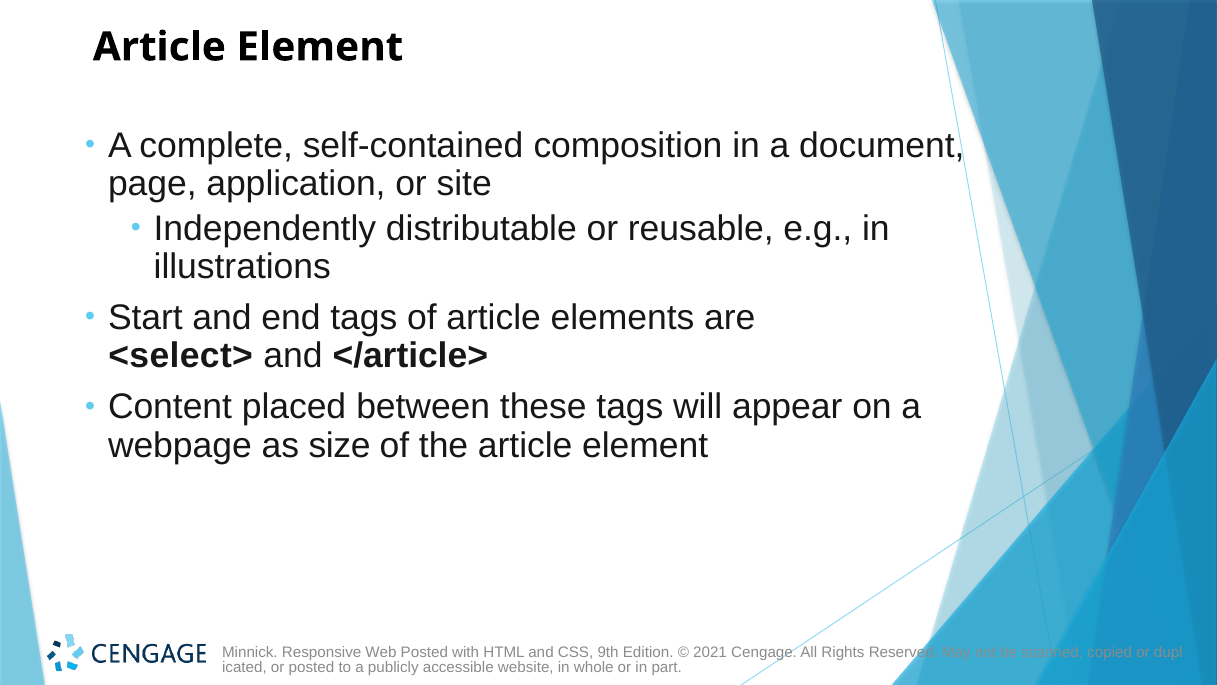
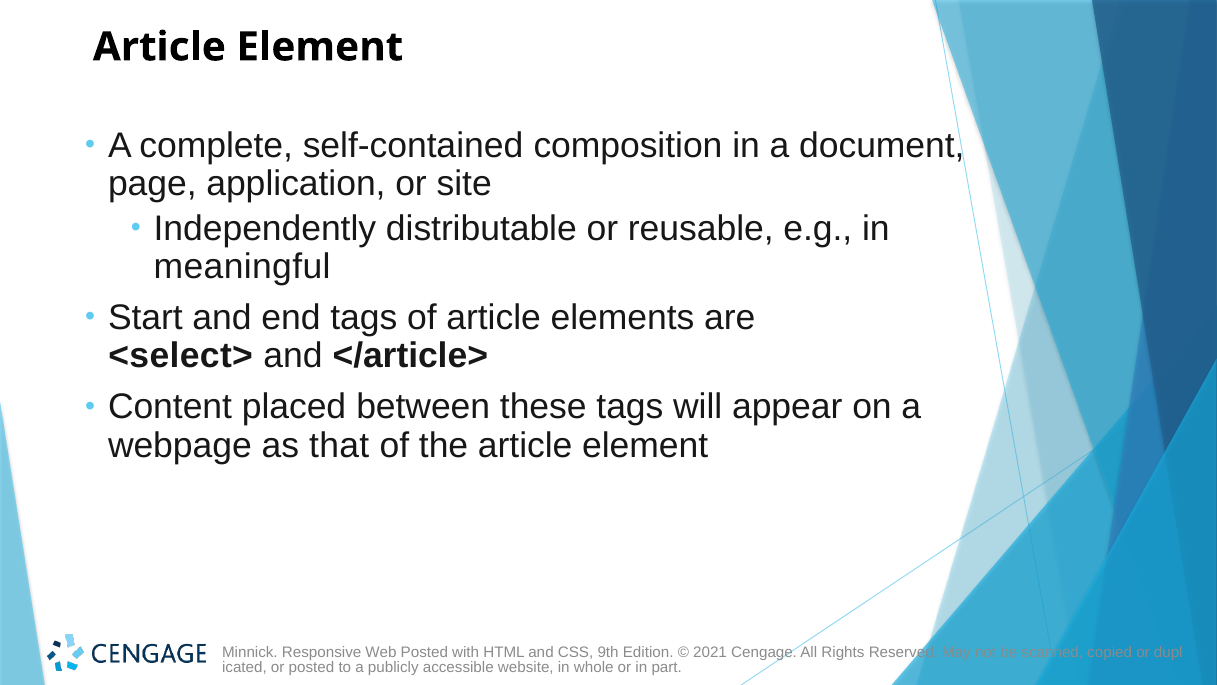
illustrations: illustrations -> meaningful (242, 267)
size: size -> that (339, 445)
